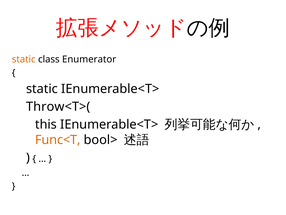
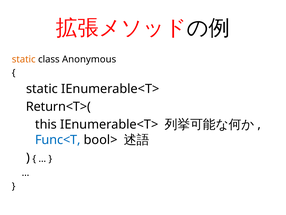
Enumerator: Enumerator -> Anonymous (89, 59)
Throw<T>(: Throw<T>( -> Return<T>( (58, 106)
Func<T colour: orange -> blue (58, 140)
